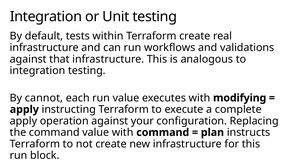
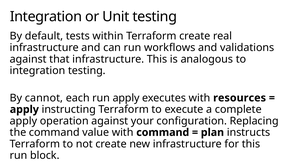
run value: value -> apply (126, 98)
modifying: modifying -> resources (240, 98)
